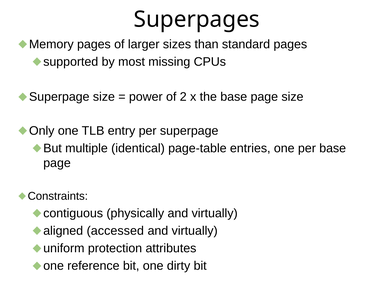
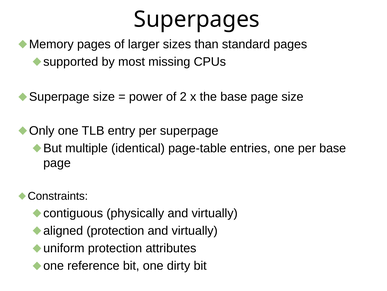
accessed: accessed -> protection (115, 230)
